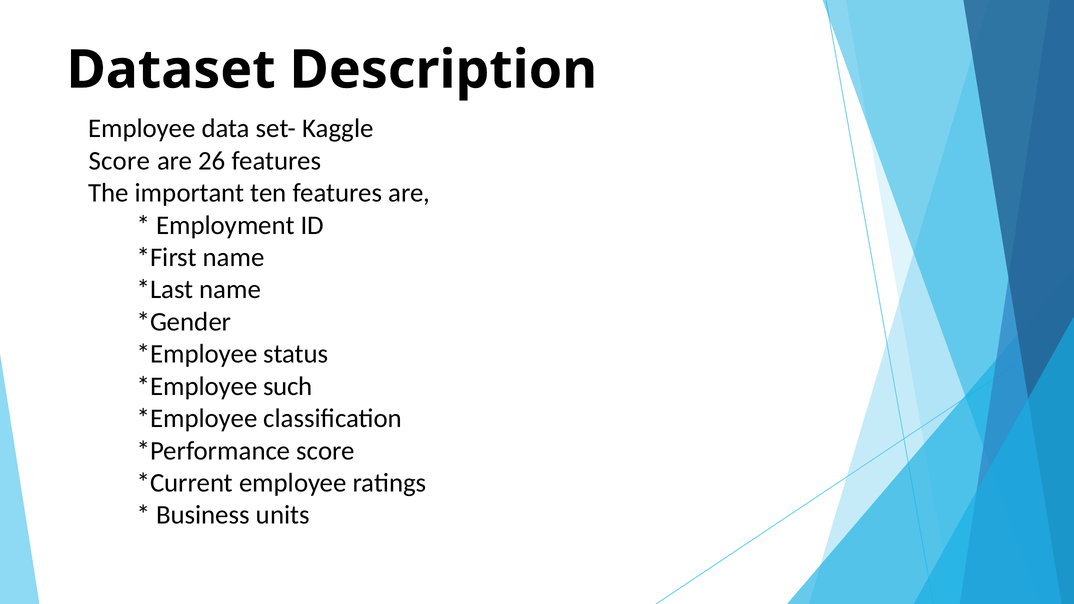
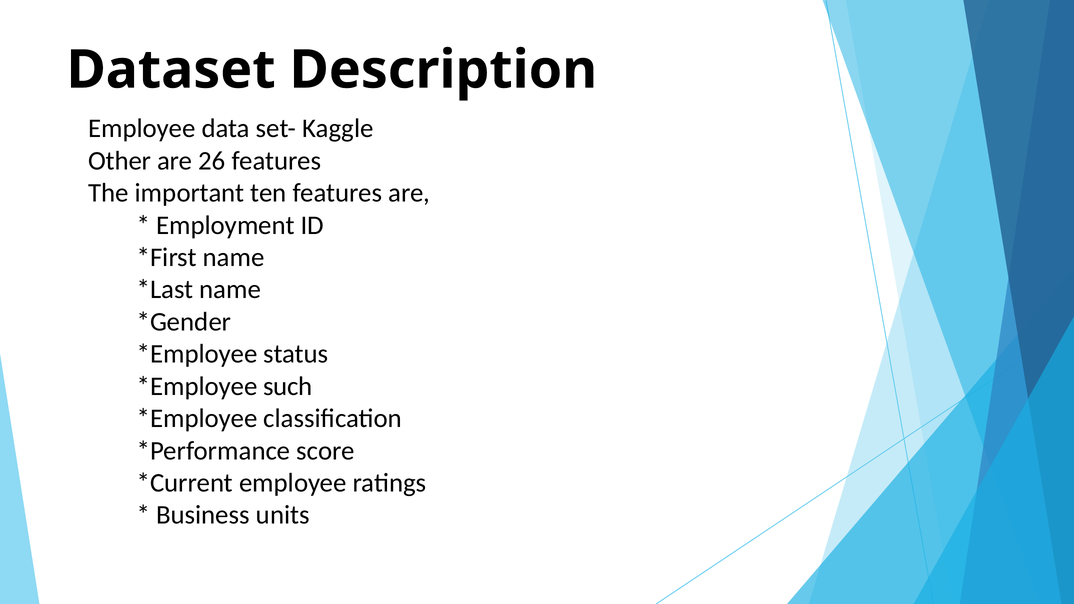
Score: Score -> Other (120, 161)
